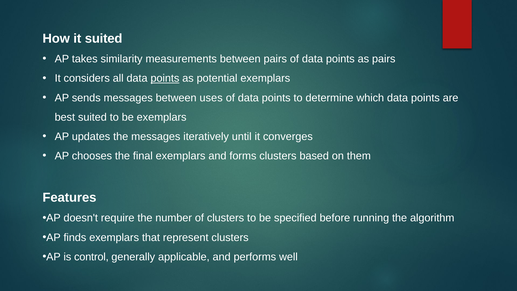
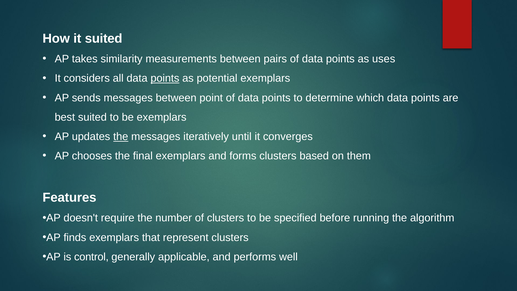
as pairs: pairs -> uses (384, 59)
uses: uses -> point (211, 98)
the underline: none -> present (121, 137)
